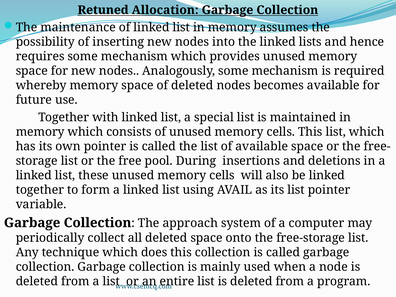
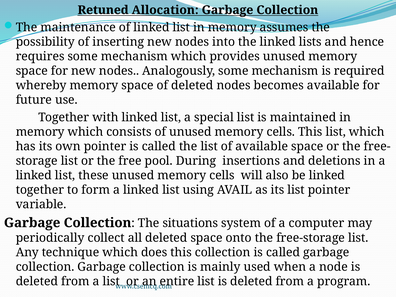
approach: approach -> situations (190, 223)
